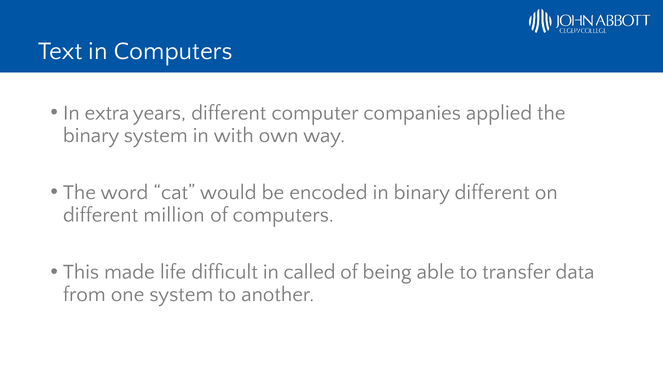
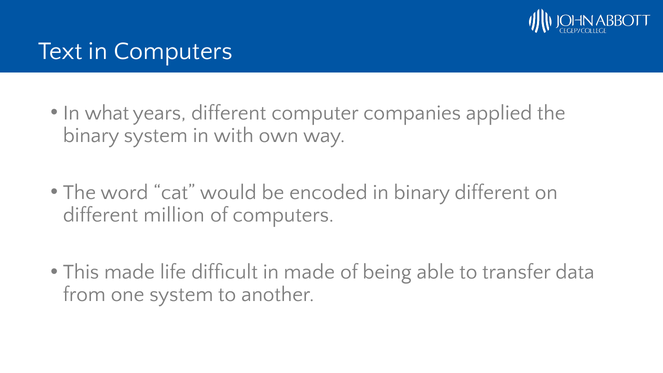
extra: extra -> what (107, 113)
in called: called -> made (309, 272)
